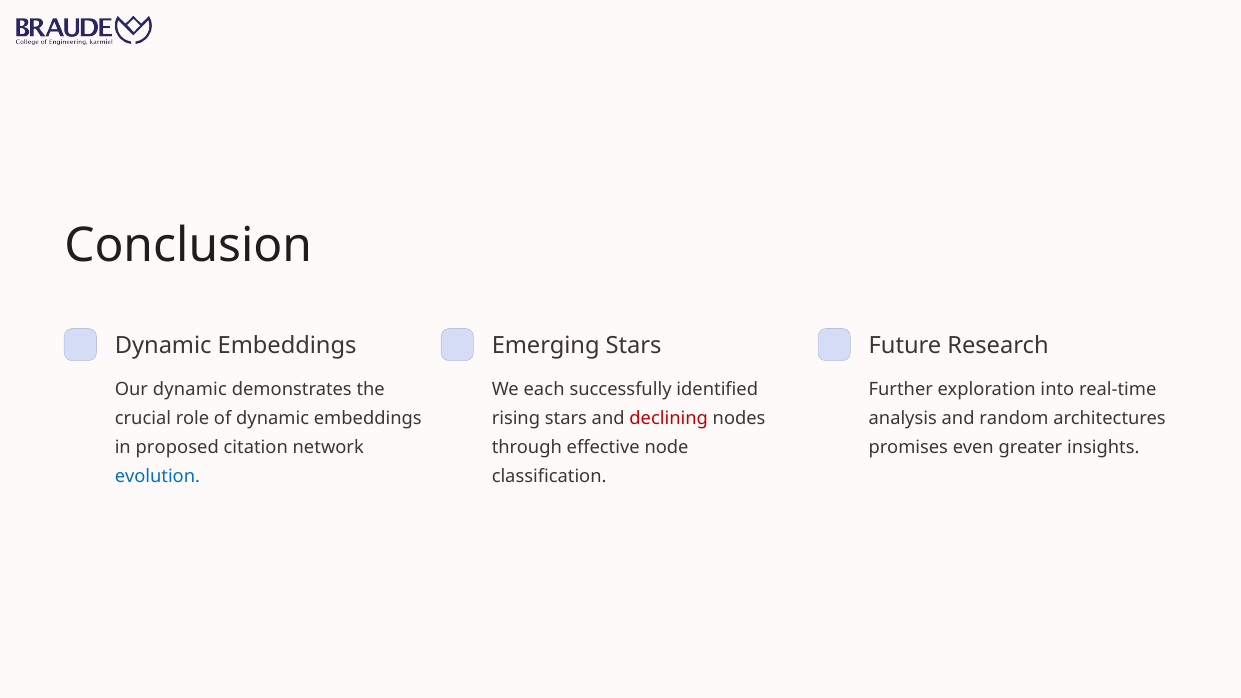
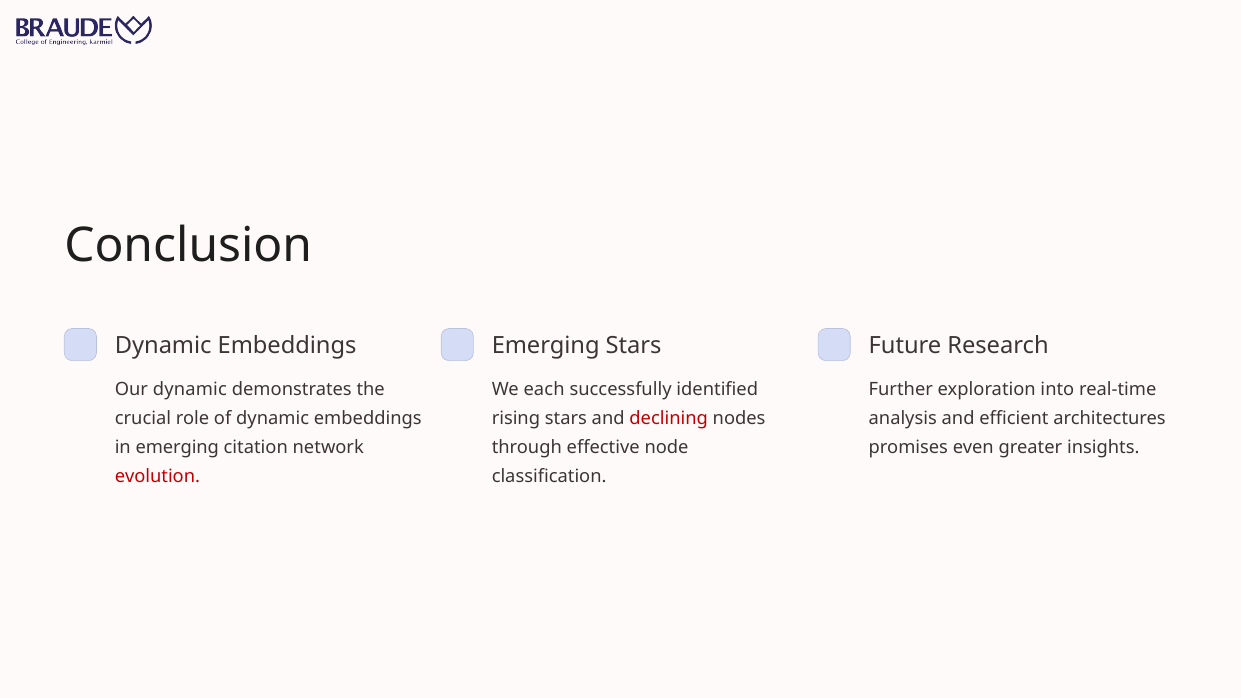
random: random -> efficient (1014, 418)
in proposed: proposed -> emerging (177, 447)
evolution colour: blue -> red (157, 476)
